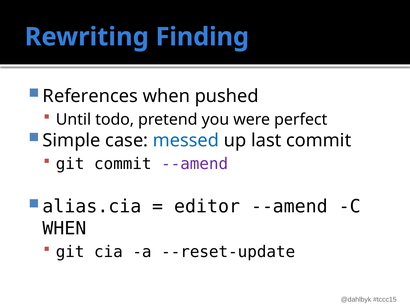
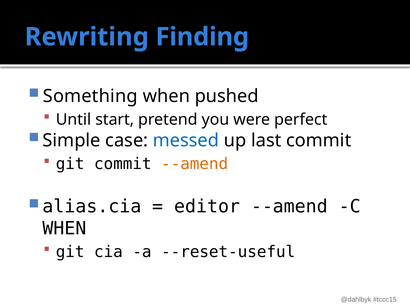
References: References -> Something (90, 96)
todo: todo -> start (115, 119)
--amend colour: purple -> orange (195, 164)
--reset-update: --reset-update -> --reset-useful (228, 252)
